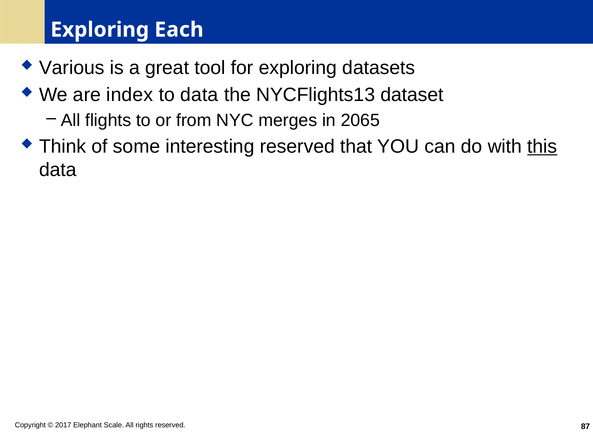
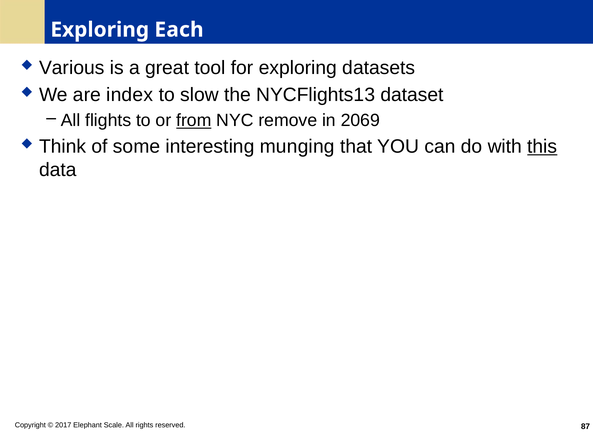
to data: data -> slow (199, 95)
from underline: none -> present (194, 120)
merges: merges -> remove (288, 120)
2065: 2065 -> 2069 (360, 120)
interesting reserved: reserved -> munging (297, 147)
